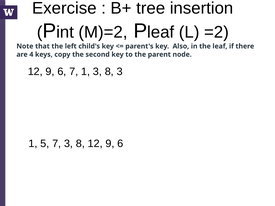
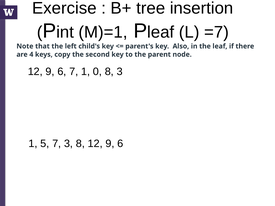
M)=2: M)=2 -> M)=1 (103, 32)
=2: =2 -> =7 (216, 32)
1 3: 3 -> 0 (97, 72)
